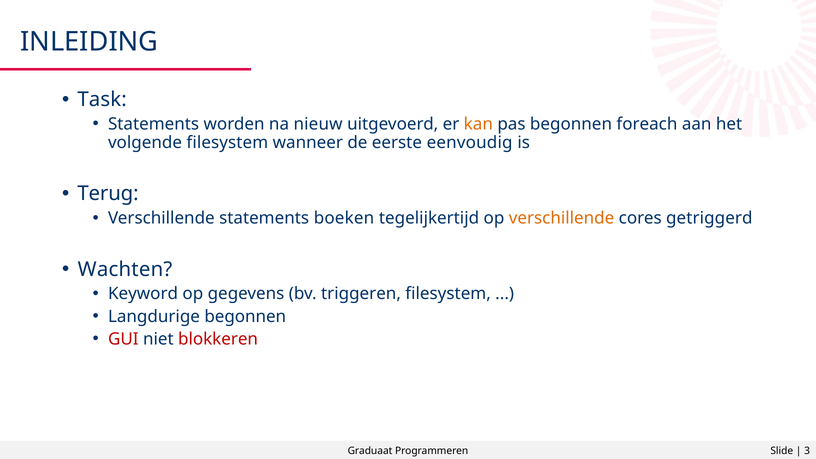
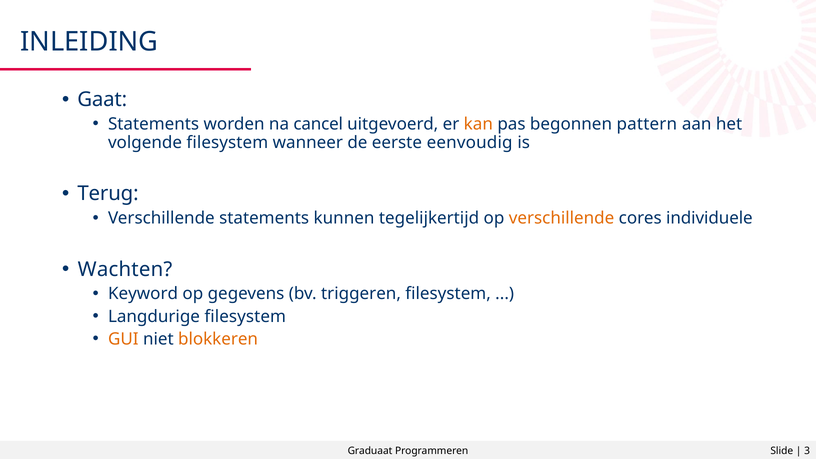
Task: Task -> Gaat (102, 100)
nieuw: nieuw -> cancel (318, 124)
foreach: foreach -> pattern (647, 124)
boeken: boeken -> kunnen (344, 218)
getriggerd: getriggerd -> individuele (709, 218)
Langdurige begonnen: begonnen -> filesystem (245, 316)
GUI colour: red -> orange (123, 339)
blokkeren colour: red -> orange (218, 339)
